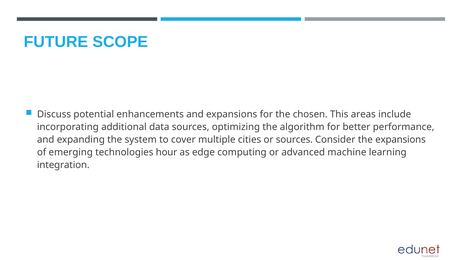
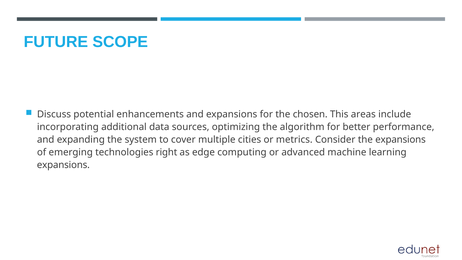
or sources: sources -> metrics (294, 140)
hour: hour -> right (167, 152)
integration: integration -> expansions (63, 165)
